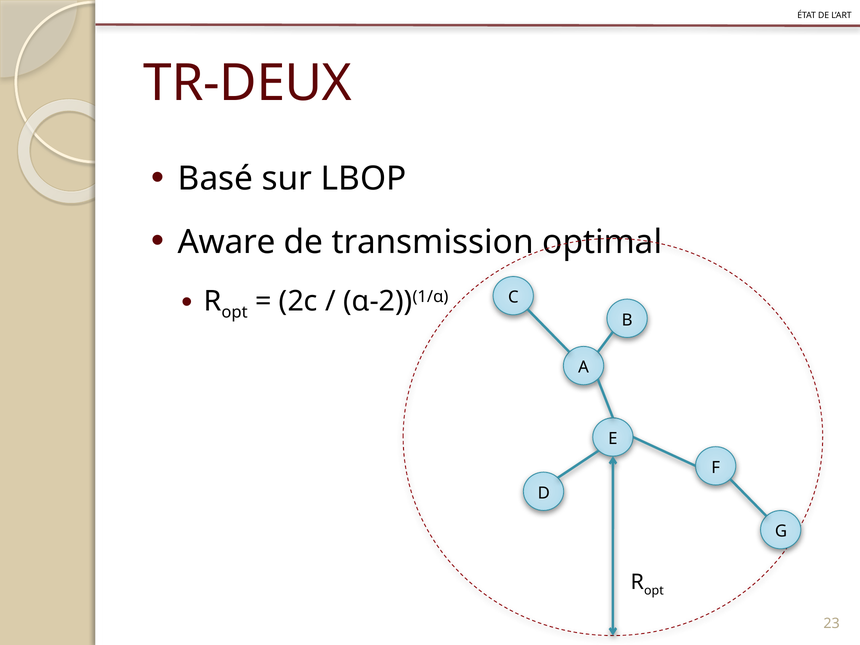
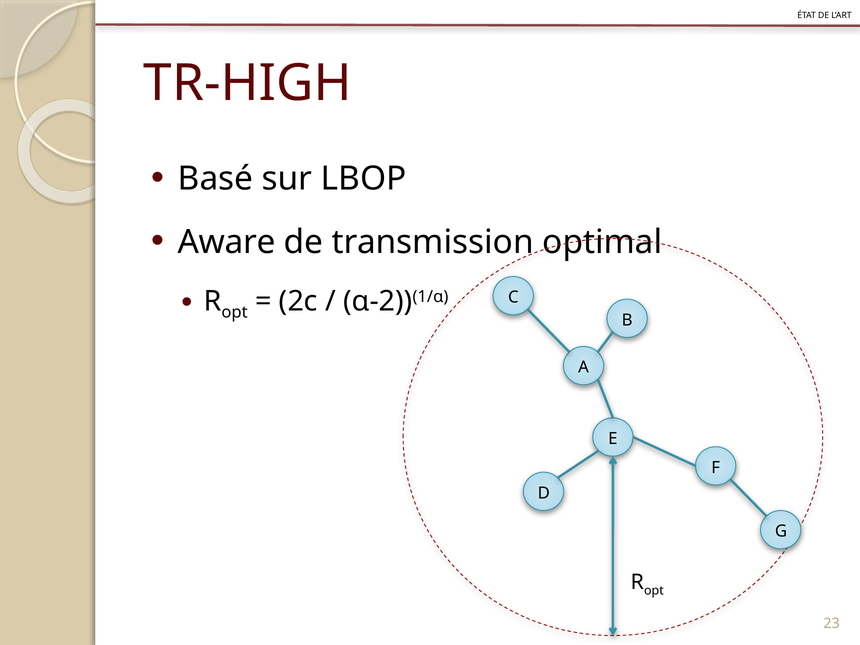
TR-DEUX: TR-DEUX -> TR-HIGH (248, 83)
